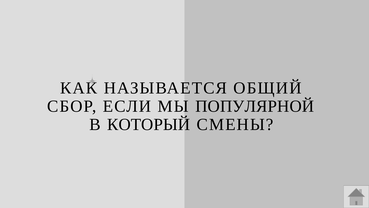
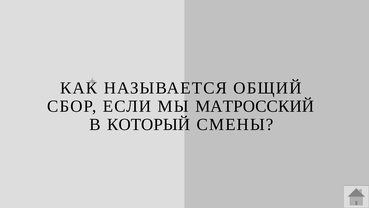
ПОПУЛЯРНОЙ: ПОПУЛЯРНОЙ -> МАТРОССКИЙ (255, 106)
